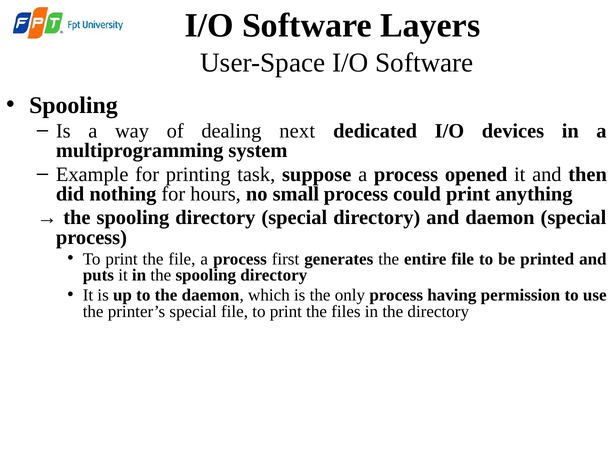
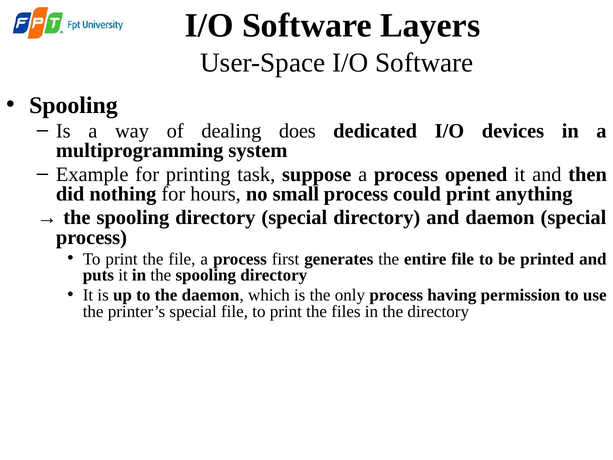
next: next -> does (297, 131)
